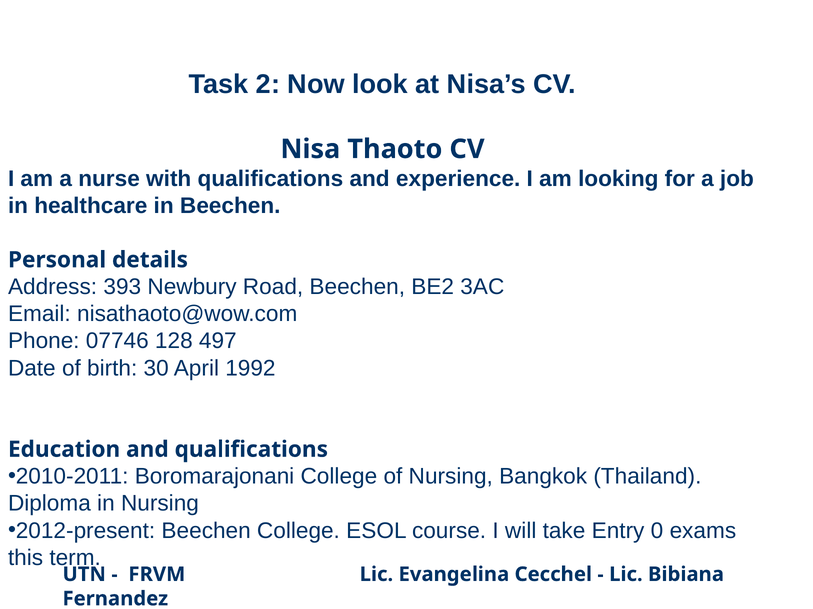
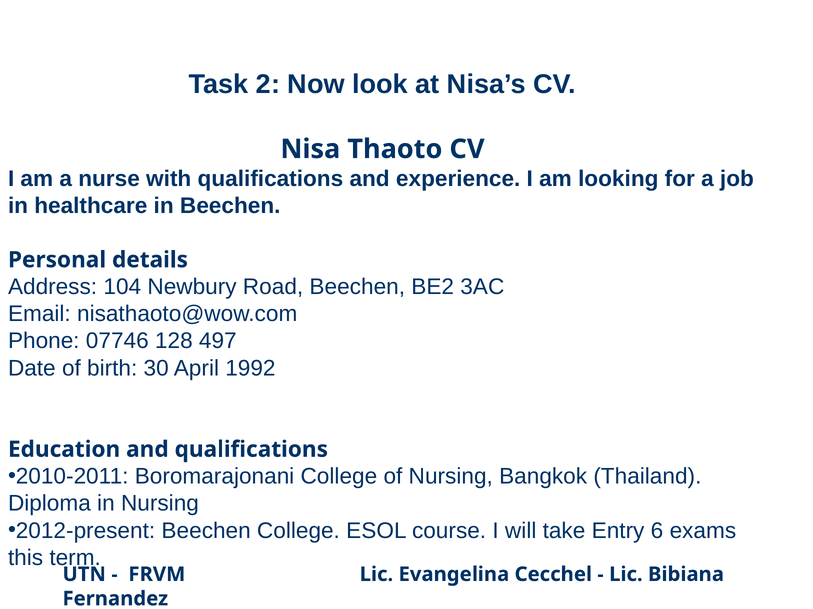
393: 393 -> 104 (122, 287)
0: 0 -> 6 (657, 531)
